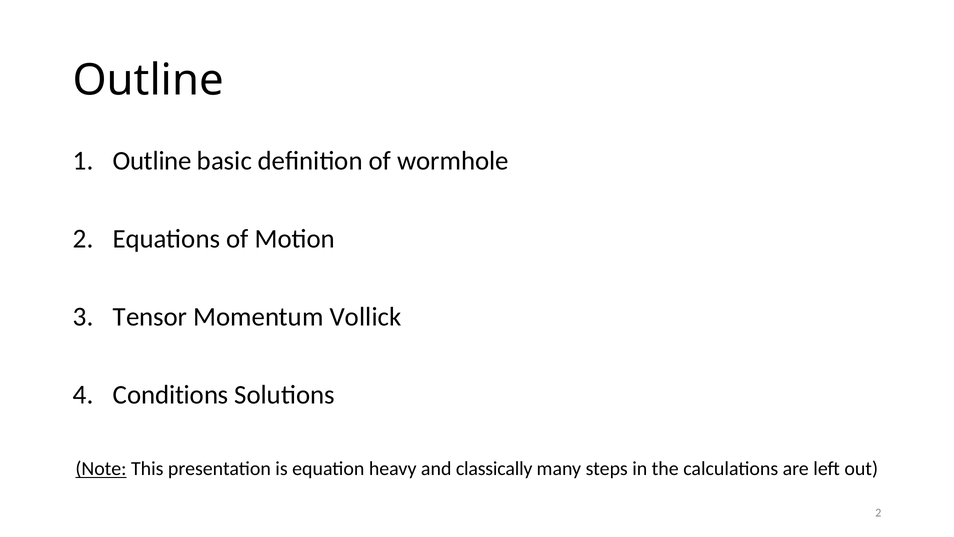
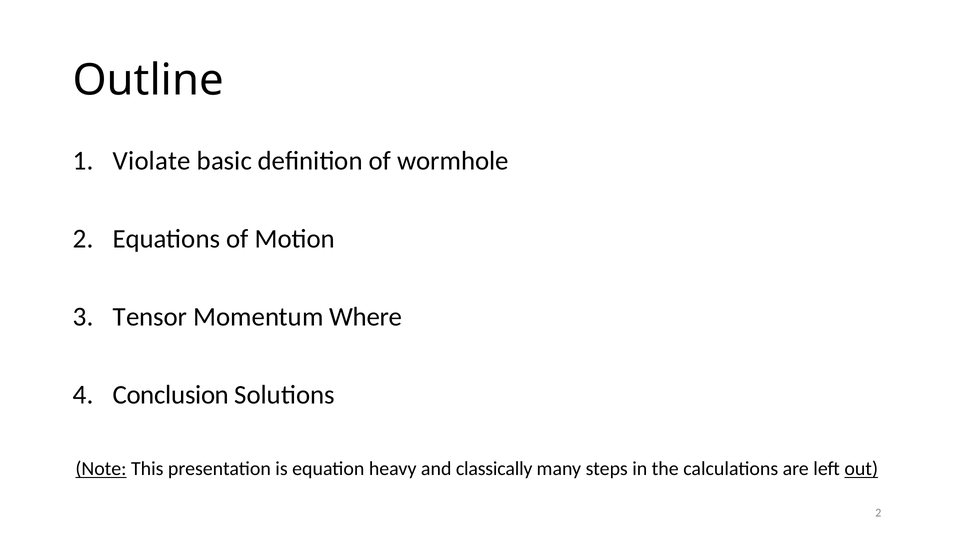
Outline: Outline -> Violate (152, 161)
Vollick: Vollick -> Where (366, 317)
Conditions: Conditions -> Conclusion (171, 394)
out underline: none -> present (861, 469)
